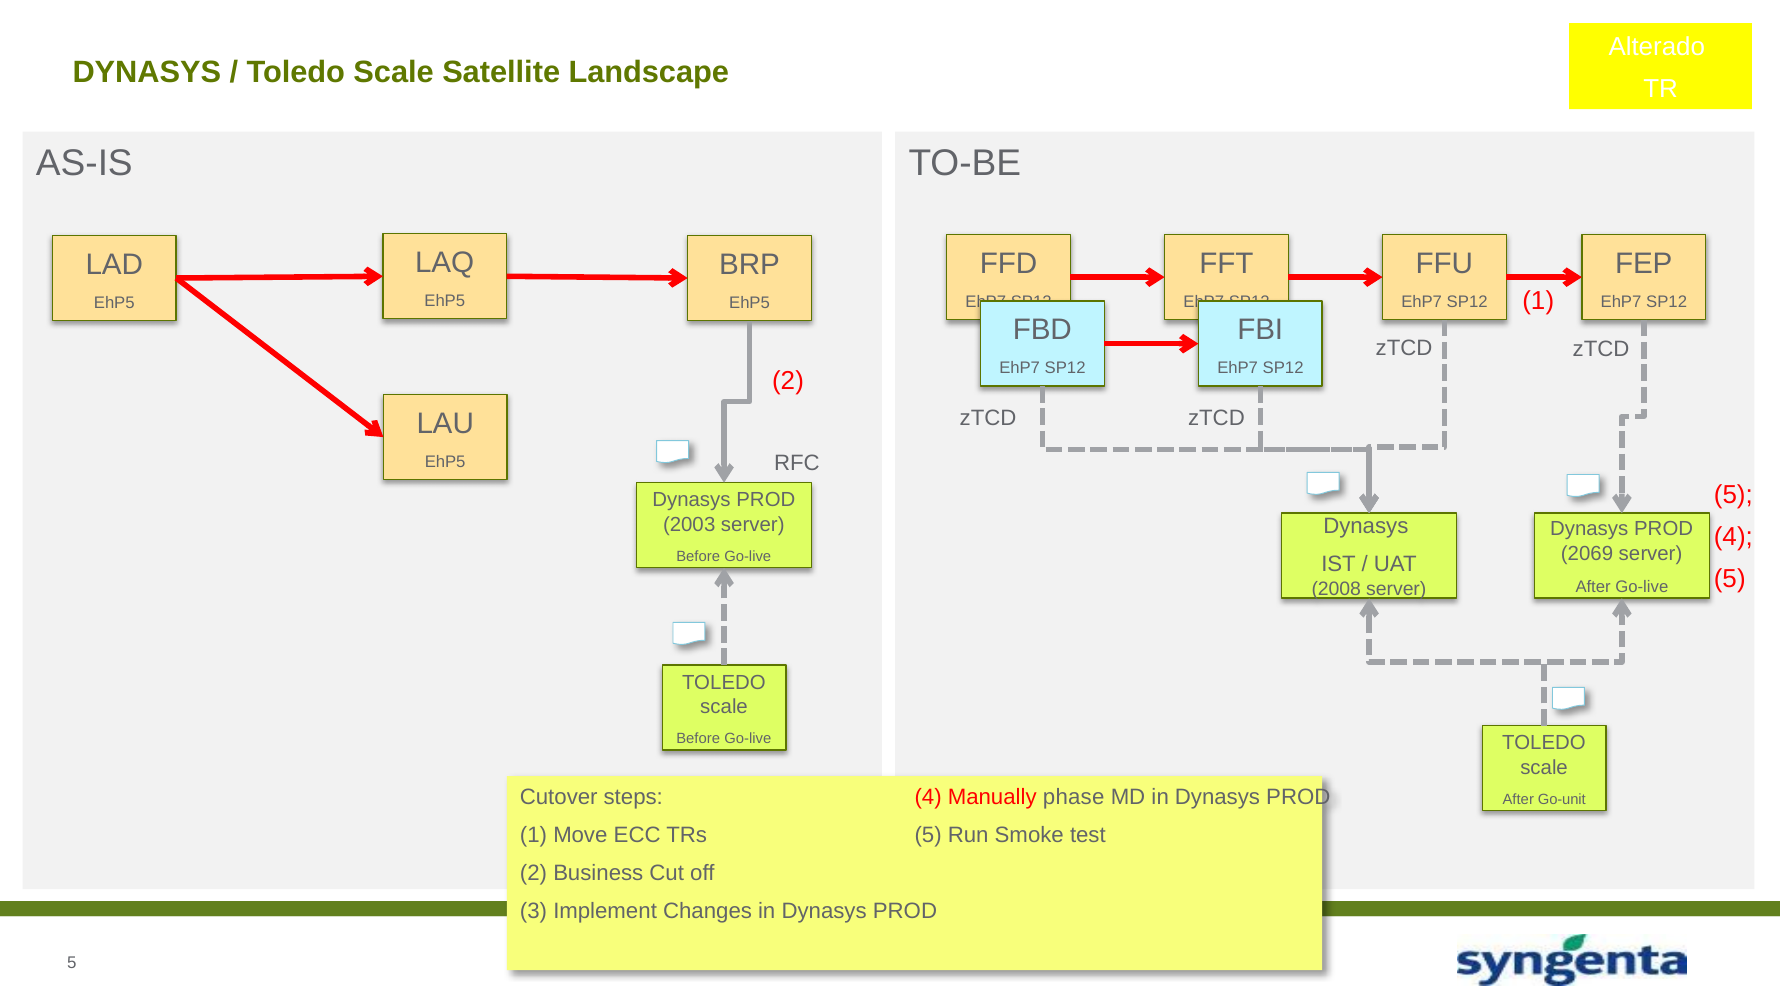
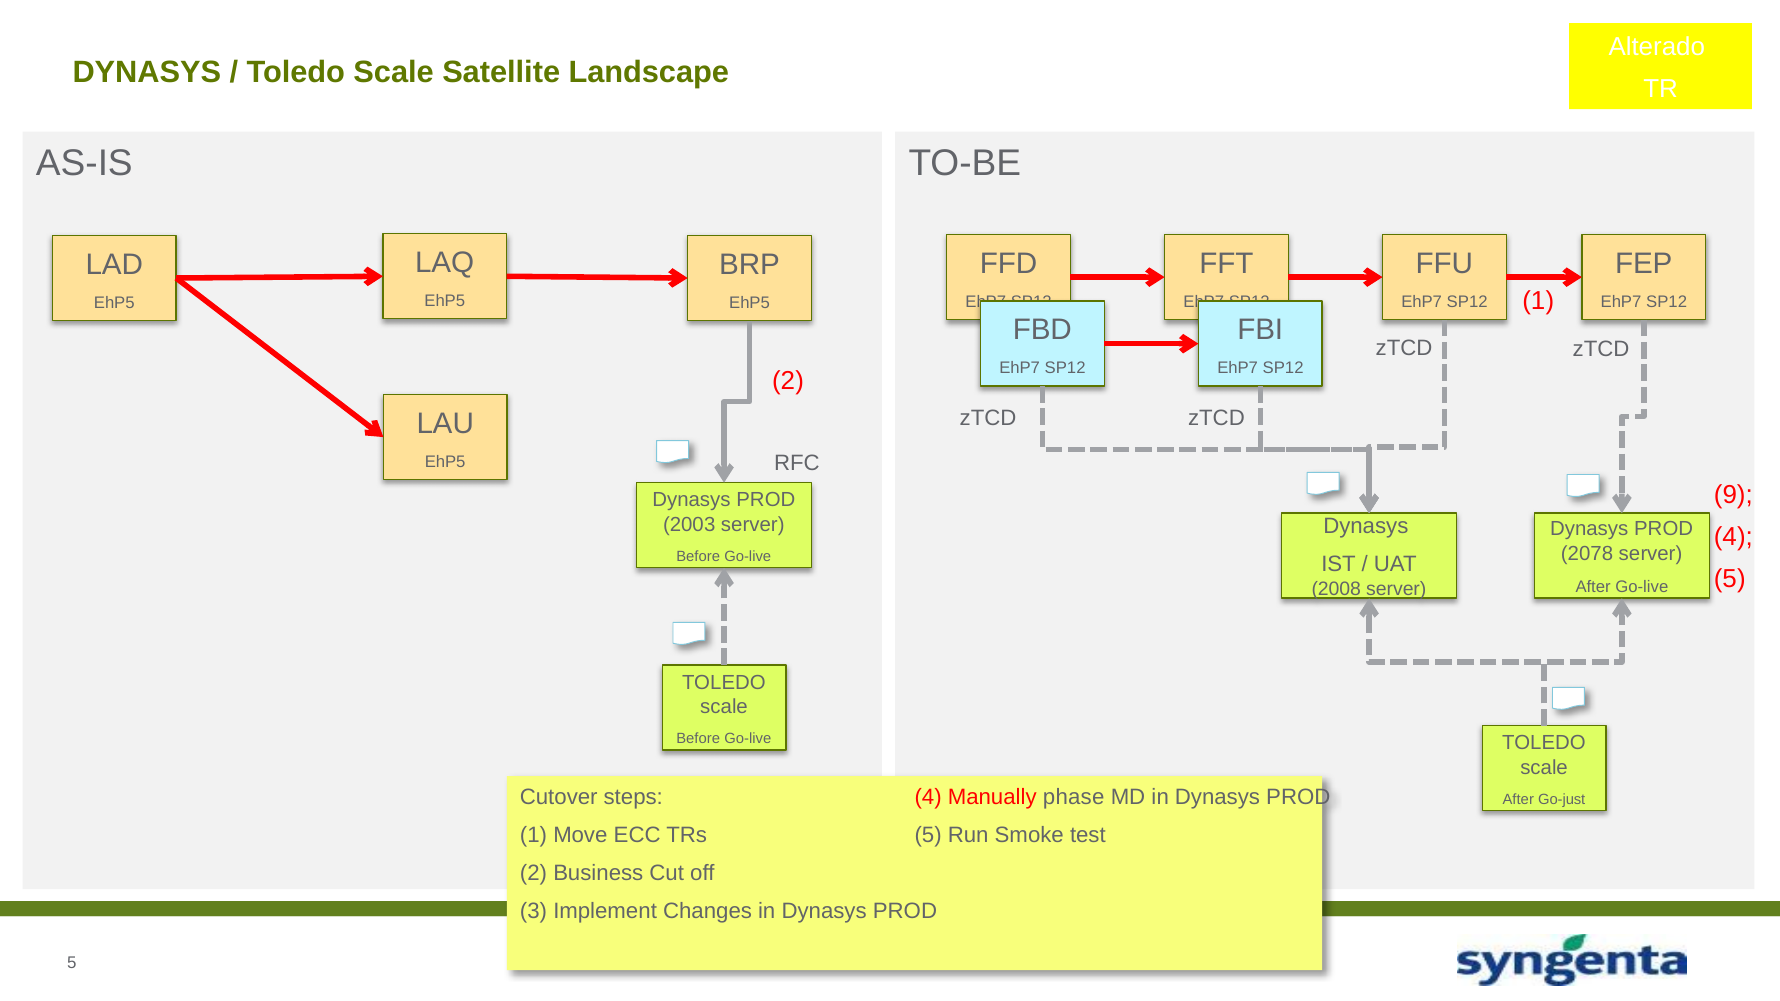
5: 5 -> 9 (1733, 495)
2069: 2069 -> 2078 (1587, 554)
Go-unit: Go-unit -> Go-just (1562, 799)
